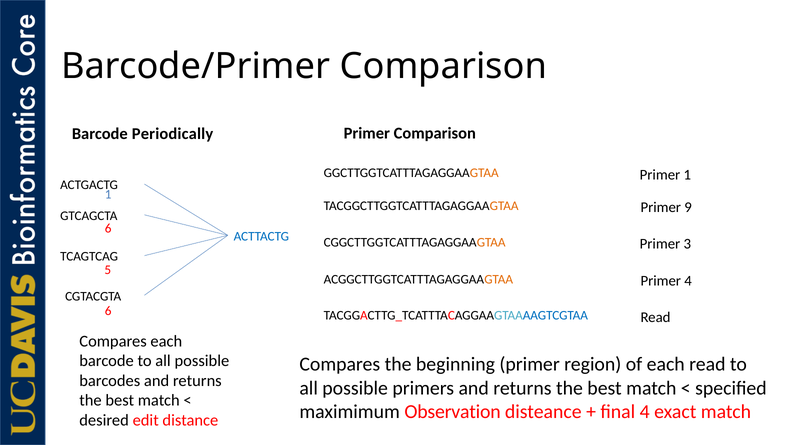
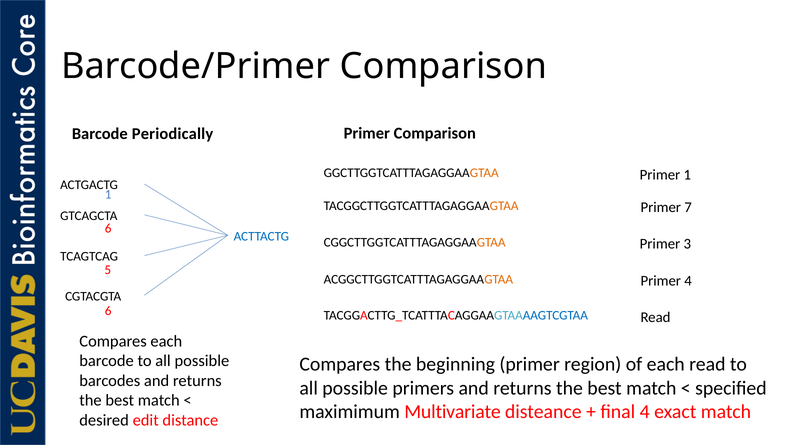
9: 9 -> 7 (688, 207)
Observation: Observation -> Multivariate (453, 412)
